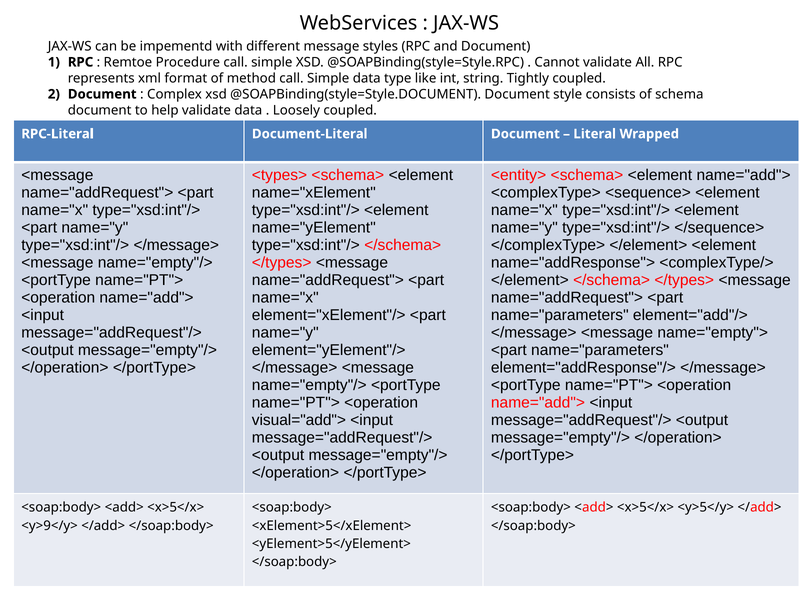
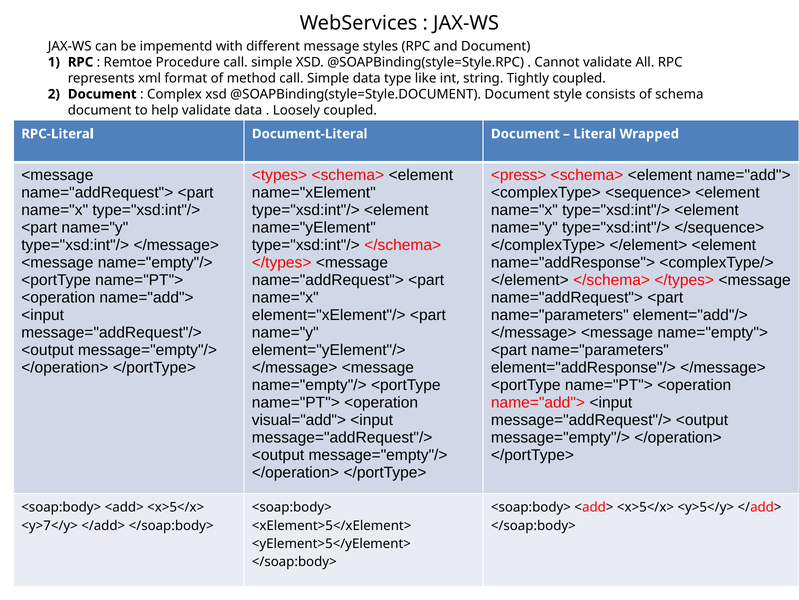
<entity>: <entity> -> <press> (519, 175)
<y>9</y>: <y>9</y> -> <y>7</y> (50, 525)
